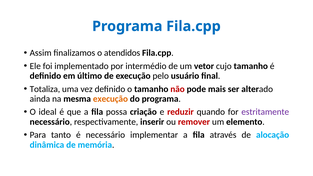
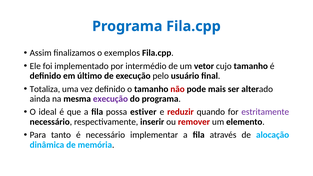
atendidos: atendidos -> exemplos (122, 53)
execução colour: orange -> purple (110, 99)
criação: criação -> estiver (143, 112)
